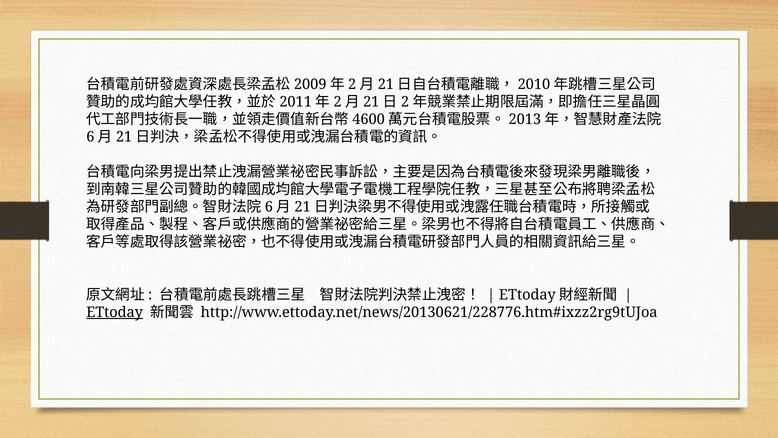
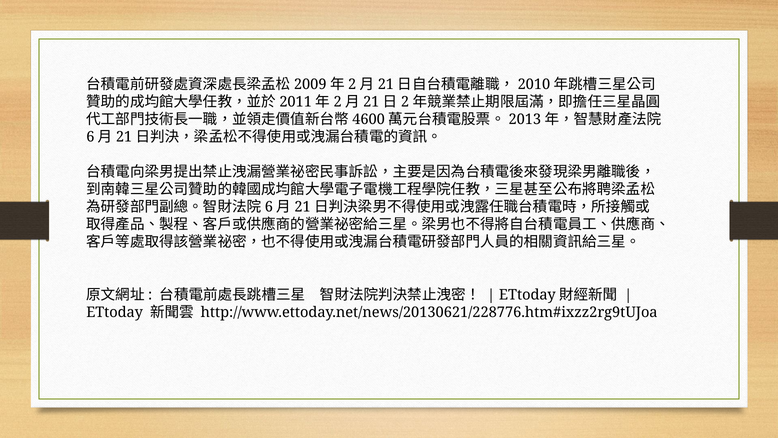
ETtoday underline: present -> none (115, 312)
